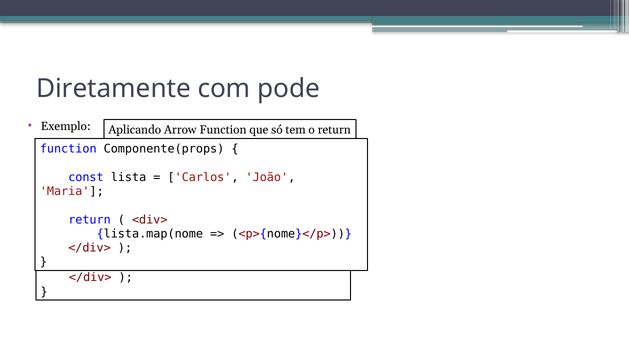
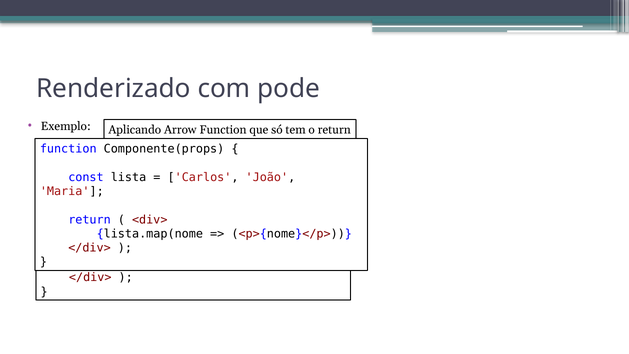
Diretamente: Diretamente -> Renderizado (113, 88)
